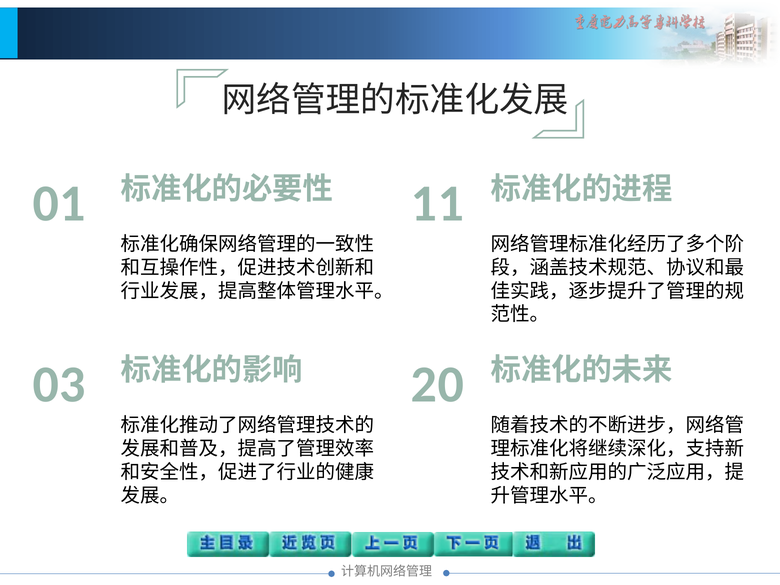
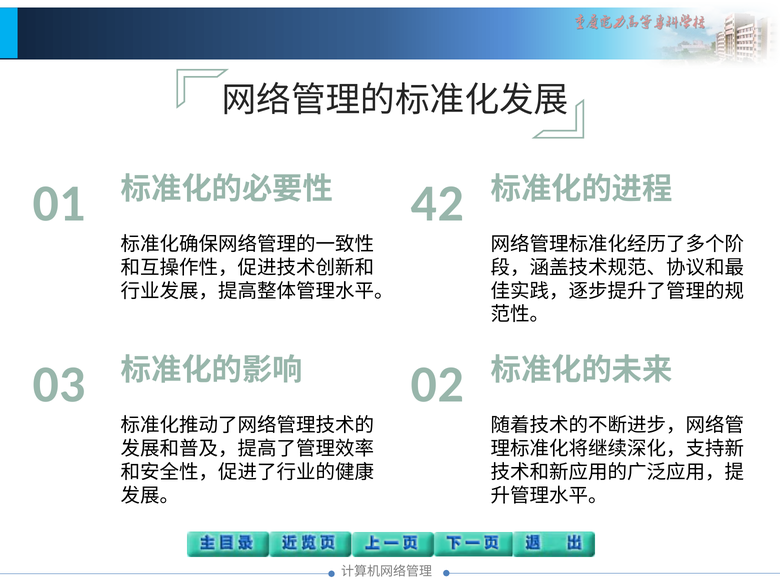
11: 11 -> 42 (437, 204)
20: 20 -> 02 (437, 385)
